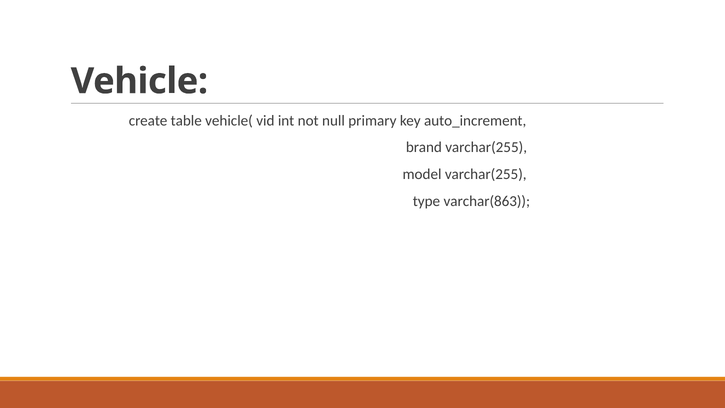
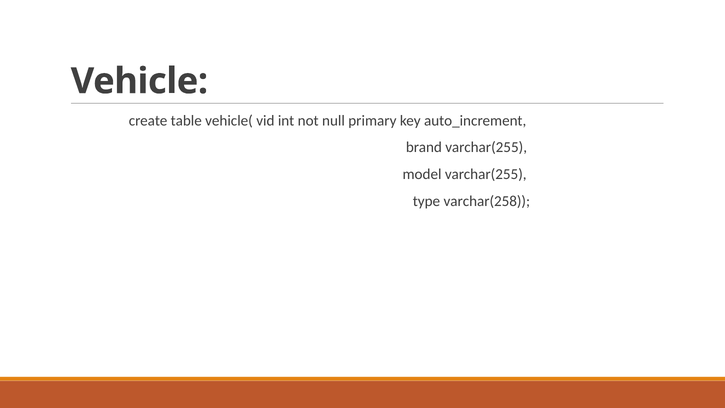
varchar(863: varchar(863 -> varchar(258 (487, 201)
